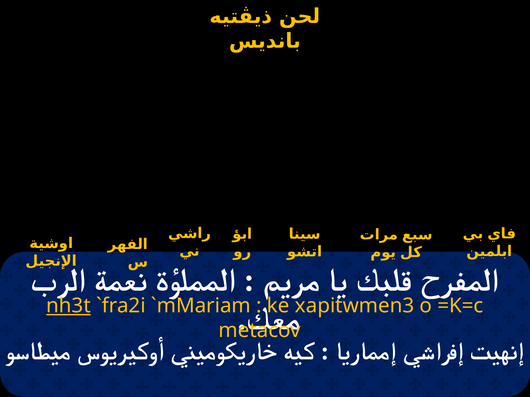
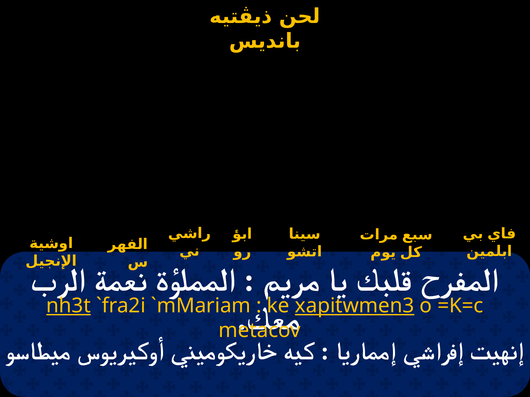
xapitwmen3 underline: none -> present (355, 306)
